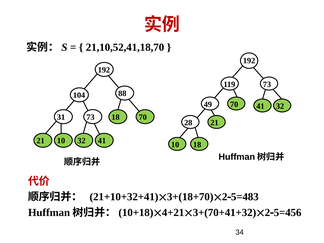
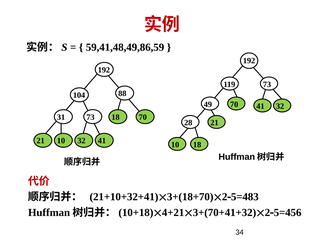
21,10,52,41,18,70: 21,10,52,41,18,70 -> 59,41,48,49,86,59 (125, 47)
